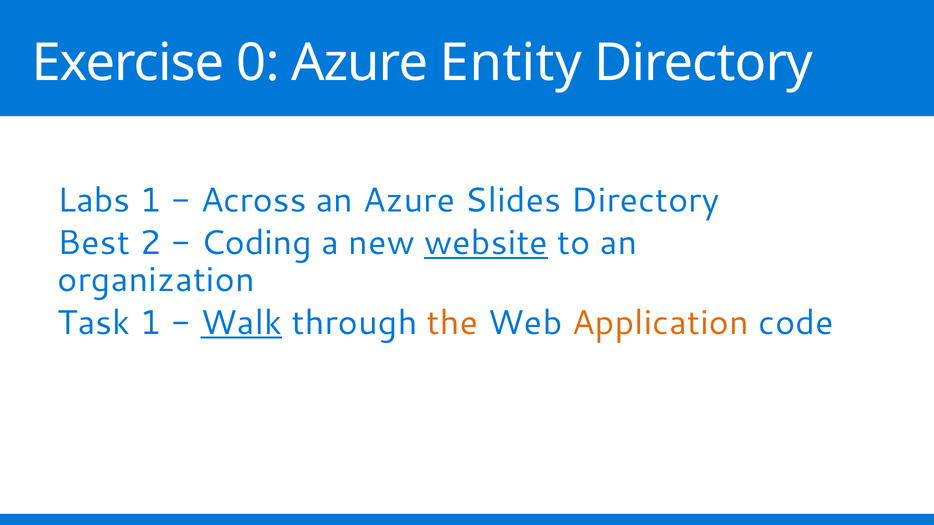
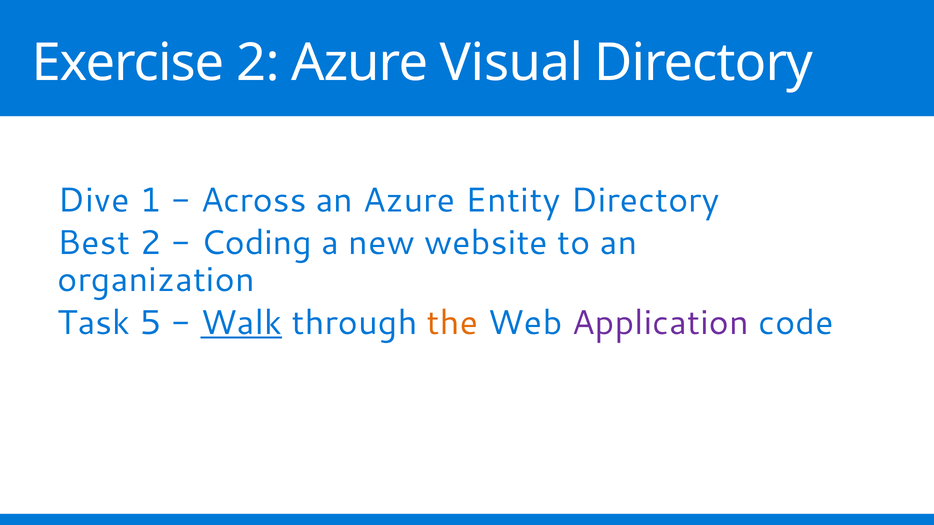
Exercise 0: 0 -> 2 (258, 63)
Entity: Entity -> Visual (512, 63)
Labs: Labs -> Dive (94, 200)
Slides: Slides -> Entity (513, 200)
website underline: present -> none (486, 243)
Task 1: 1 -> 5 (151, 323)
Application colour: orange -> purple (660, 323)
